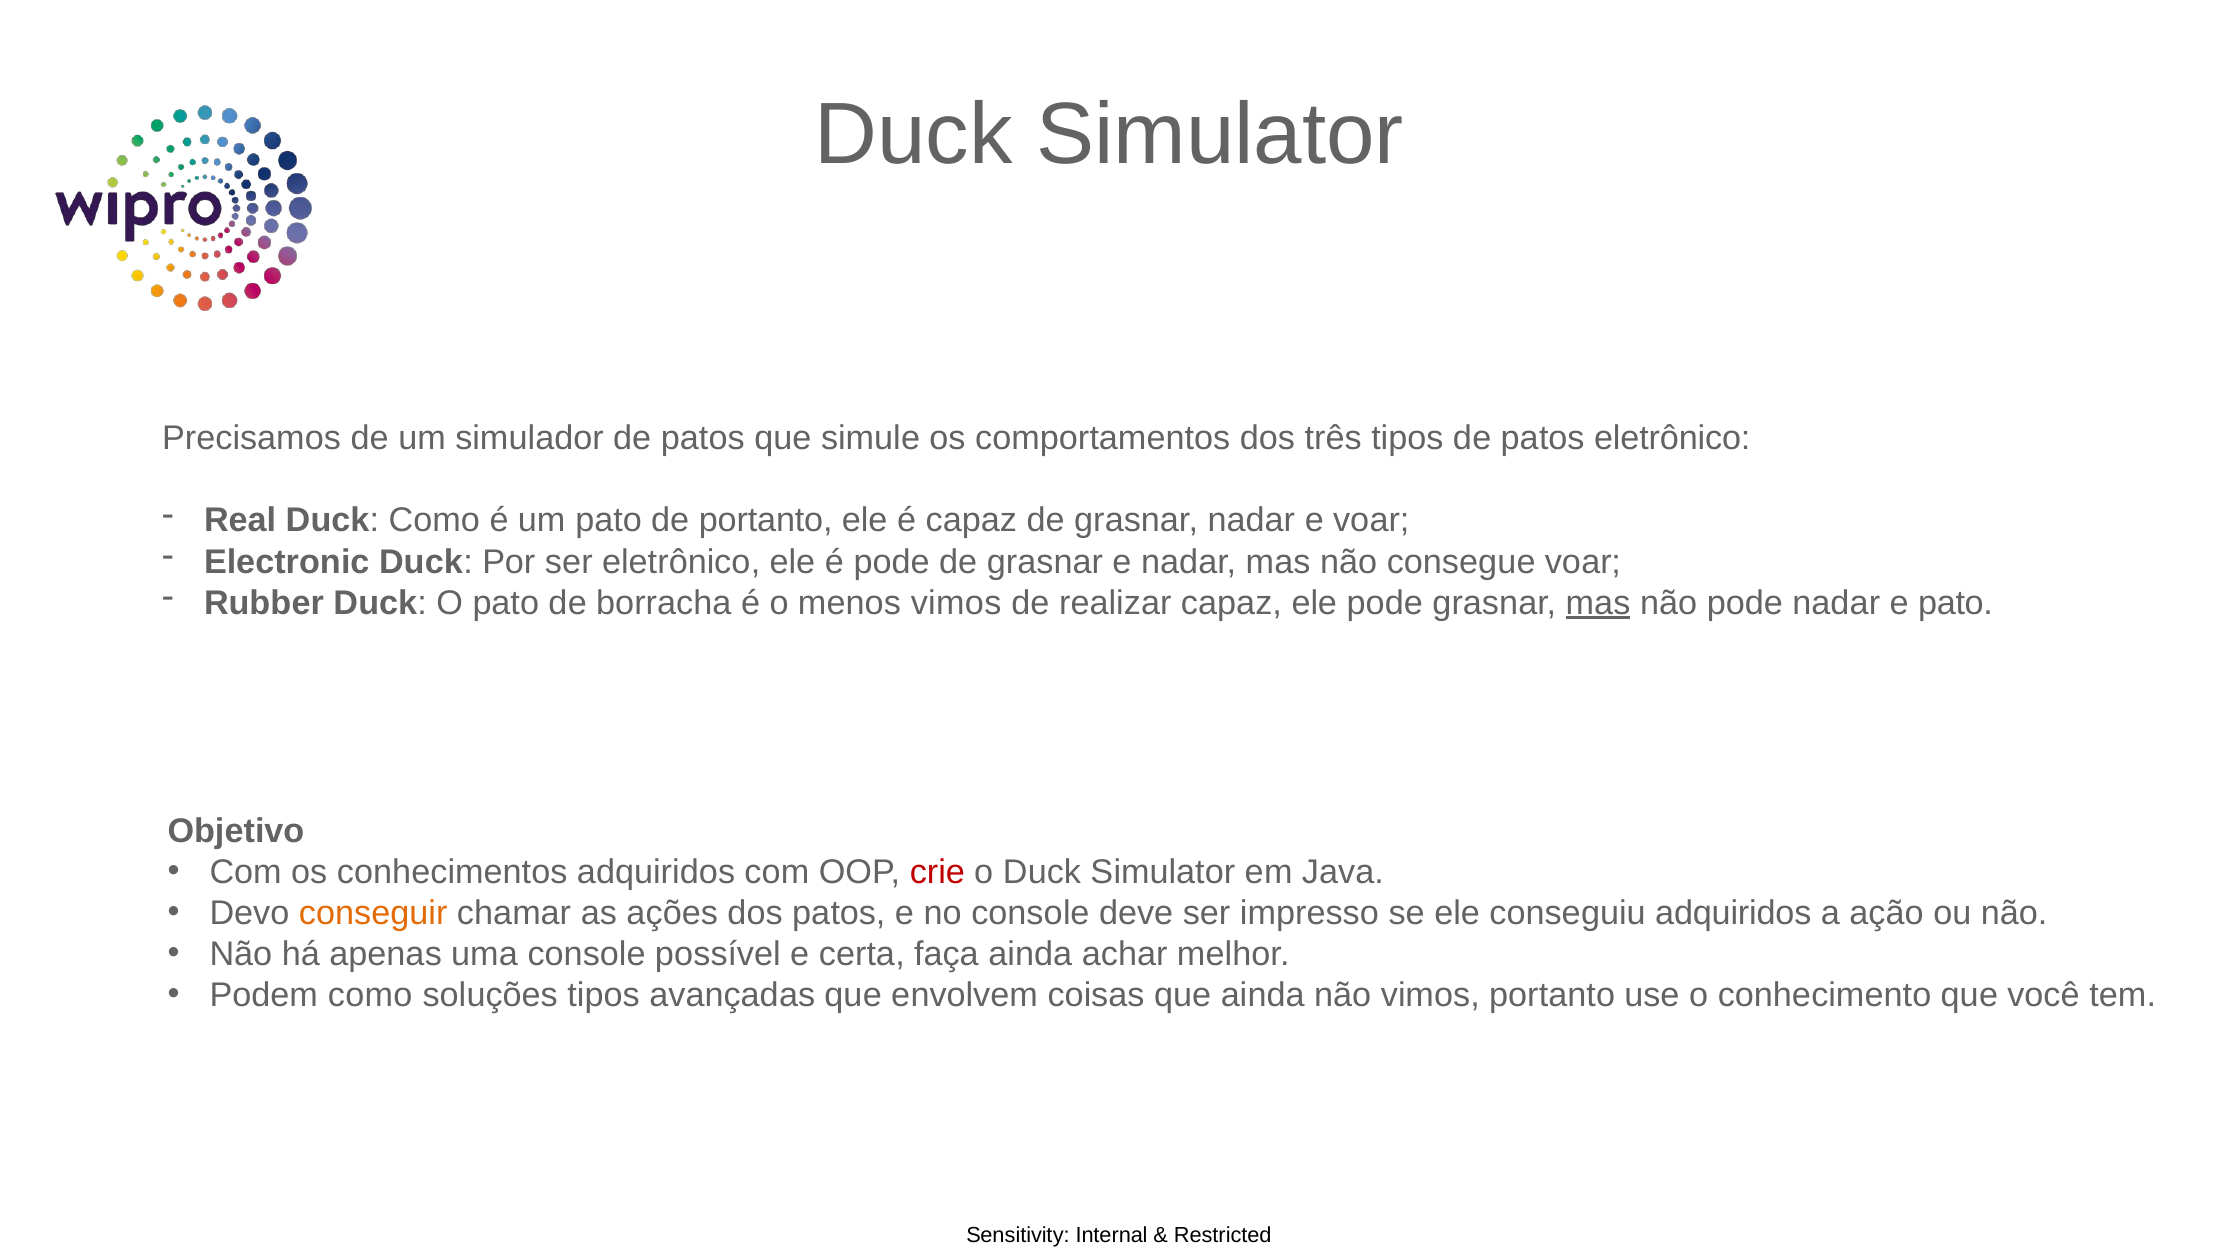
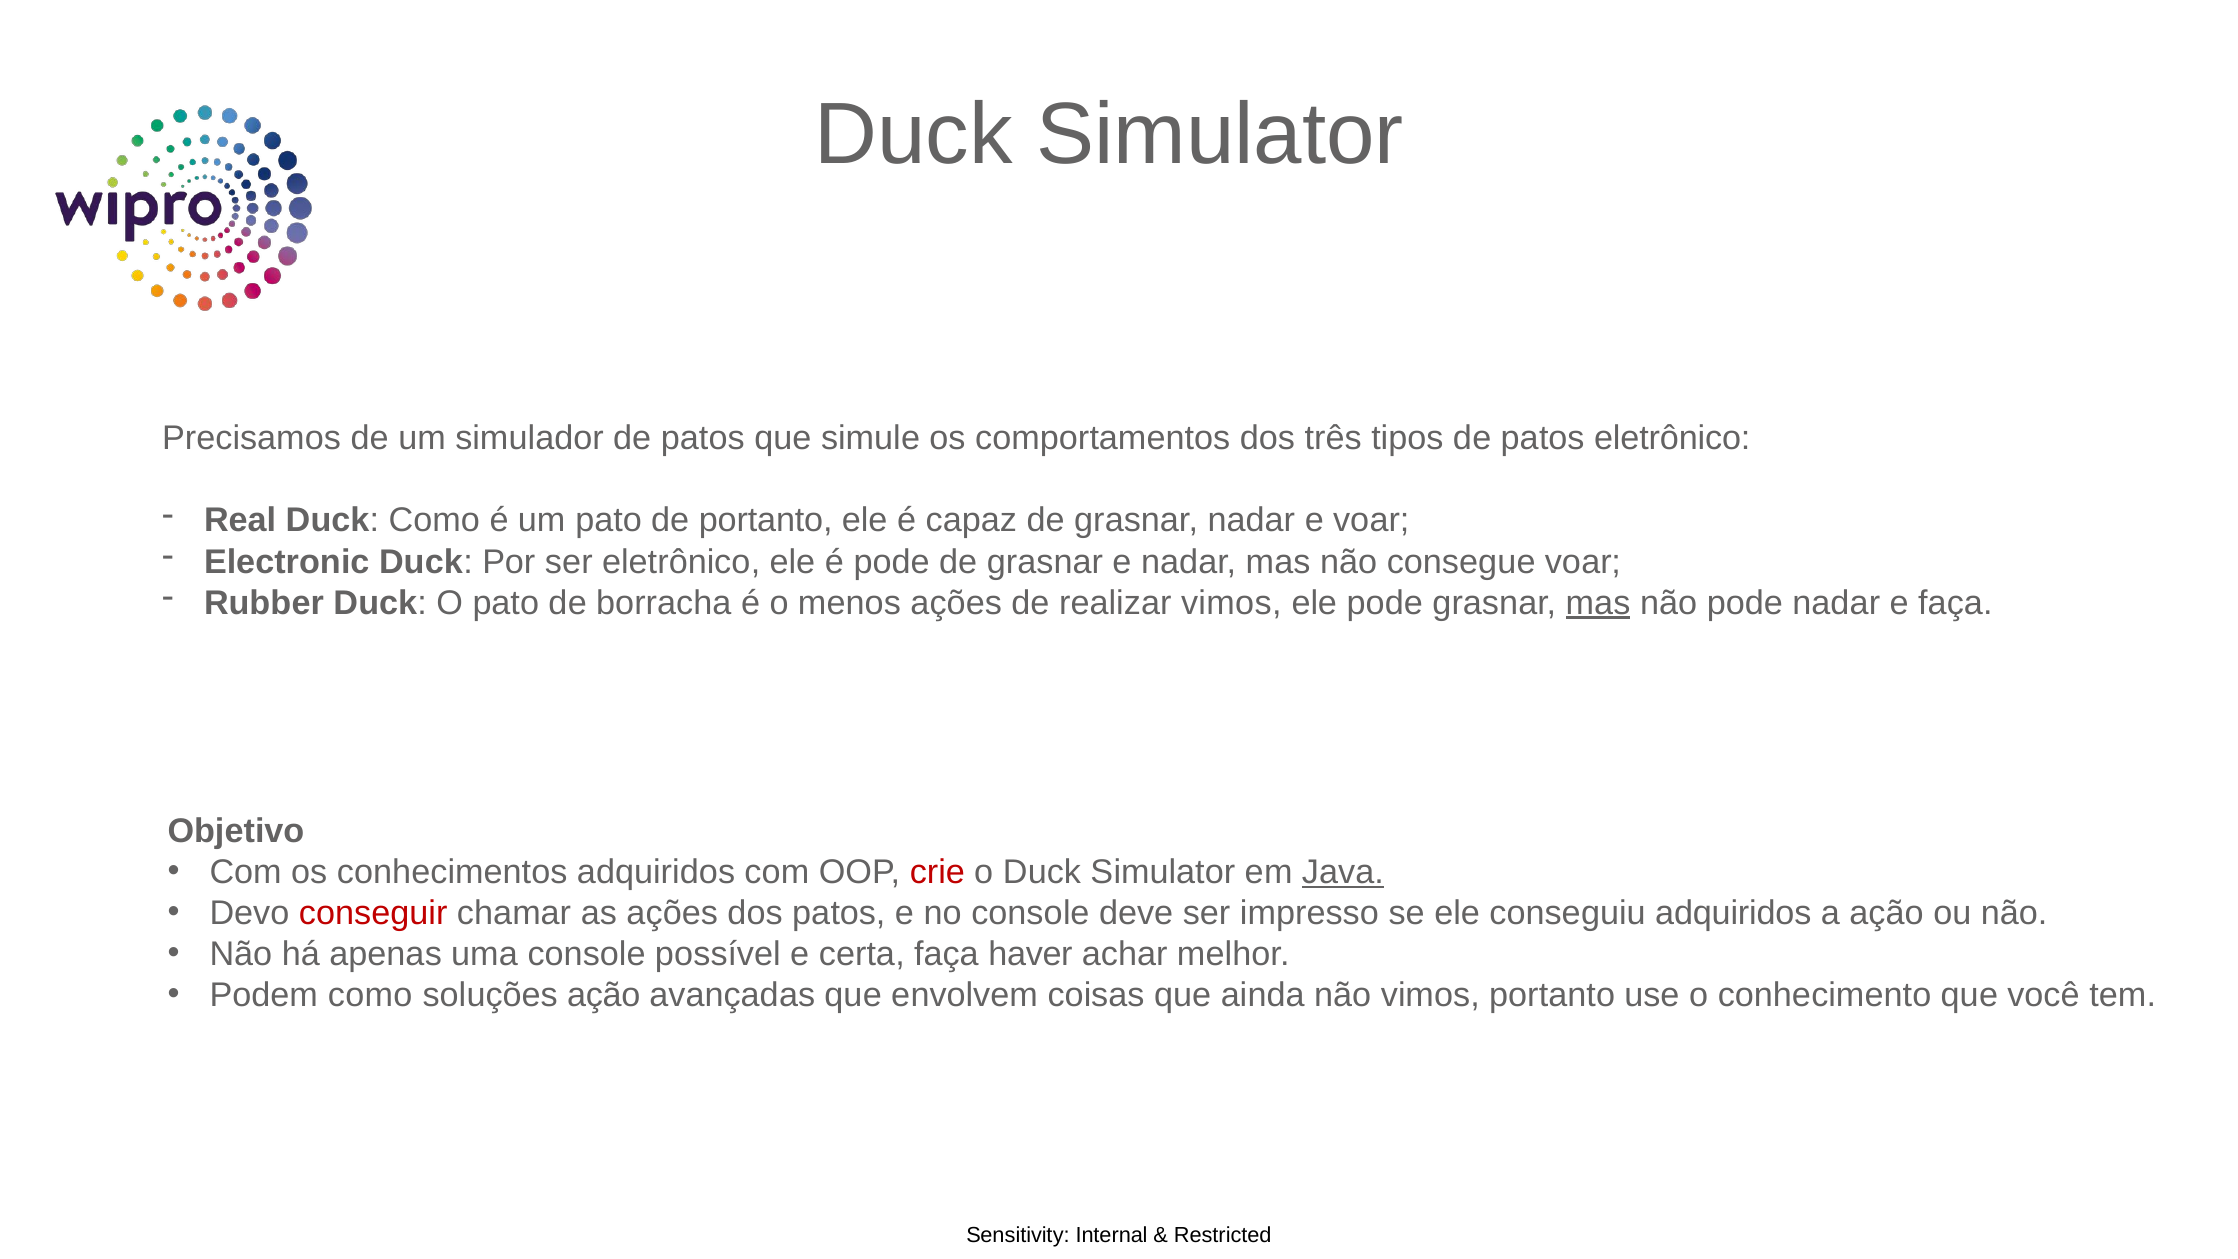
menos vimos: vimos -> ações (956, 603)
realizar capaz: capaz -> vimos (1231, 603)
e pato: pato -> faça (1955, 603)
Java underline: none -> present (1343, 872)
conseguir colour: orange -> red (373, 913)
faça ainda: ainda -> haver (1031, 954)
soluções tipos: tipos -> ação (604, 995)
